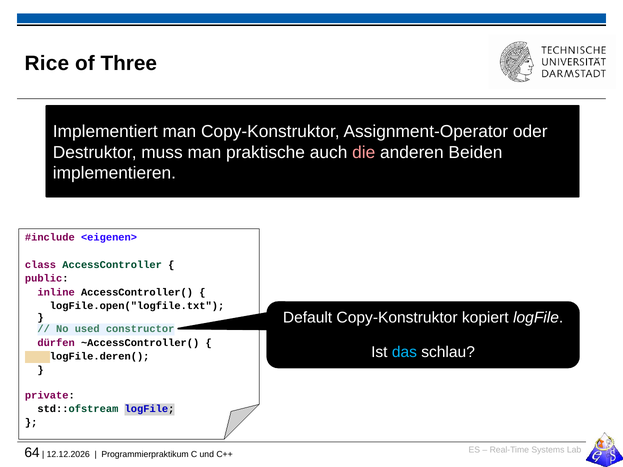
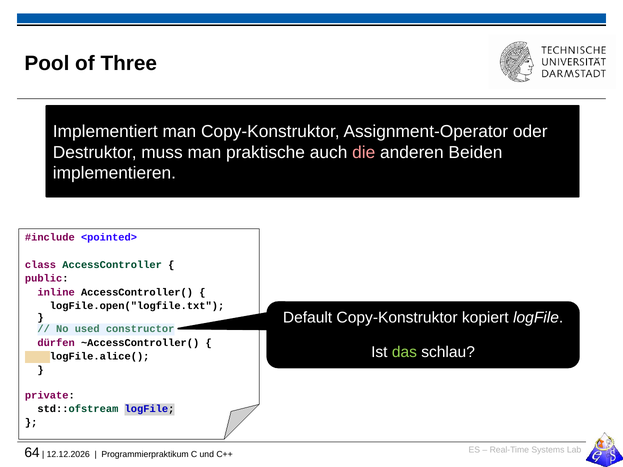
Rice: Rice -> Pool (47, 63)
<eigenen>: <eigenen> -> <pointed> (109, 238)
das colour: light blue -> light green (404, 352)
logFile.deren(: logFile.deren( -> logFile.alice( (100, 356)
